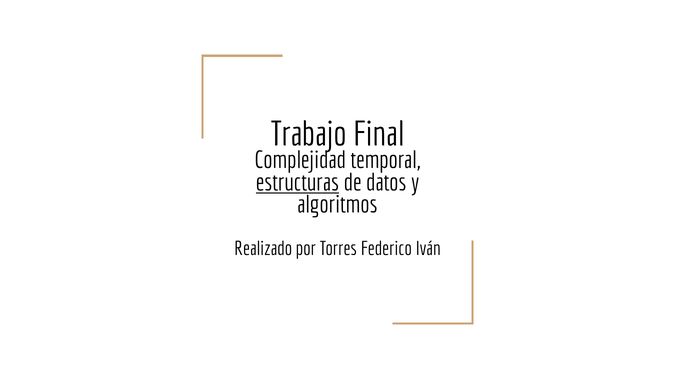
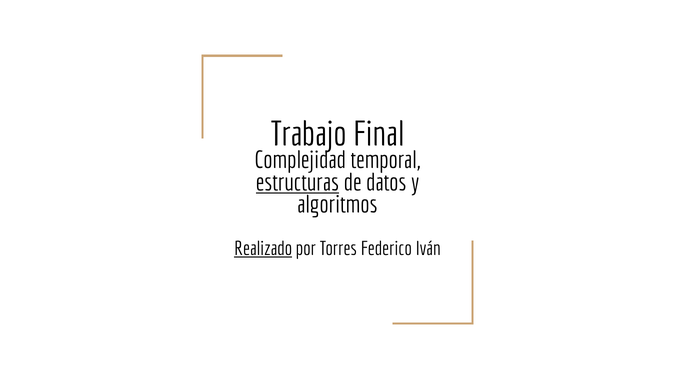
Realizado underline: none -> present (263, 249)
